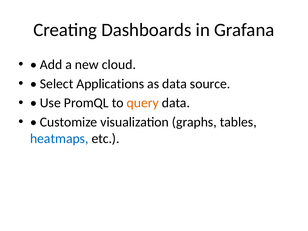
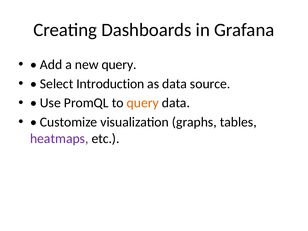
new cloud: cloud -> query (119, 65)
Applications: Applications -> Introduction (110, 84)
heatmaps colour: blue -> purple (59, 139)
